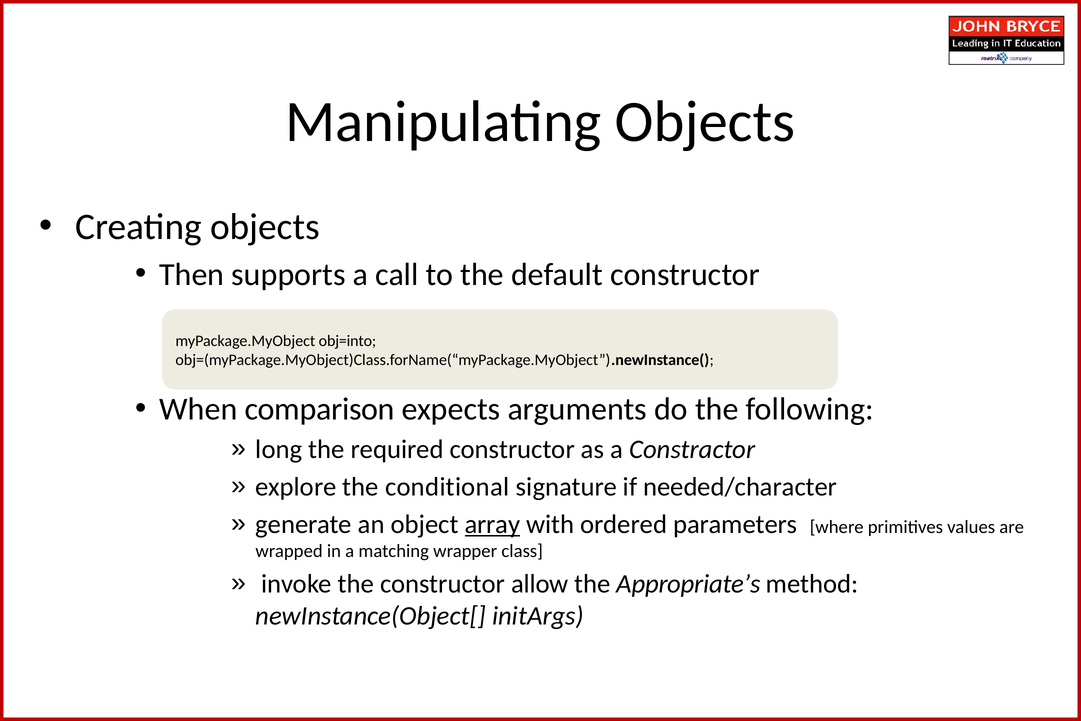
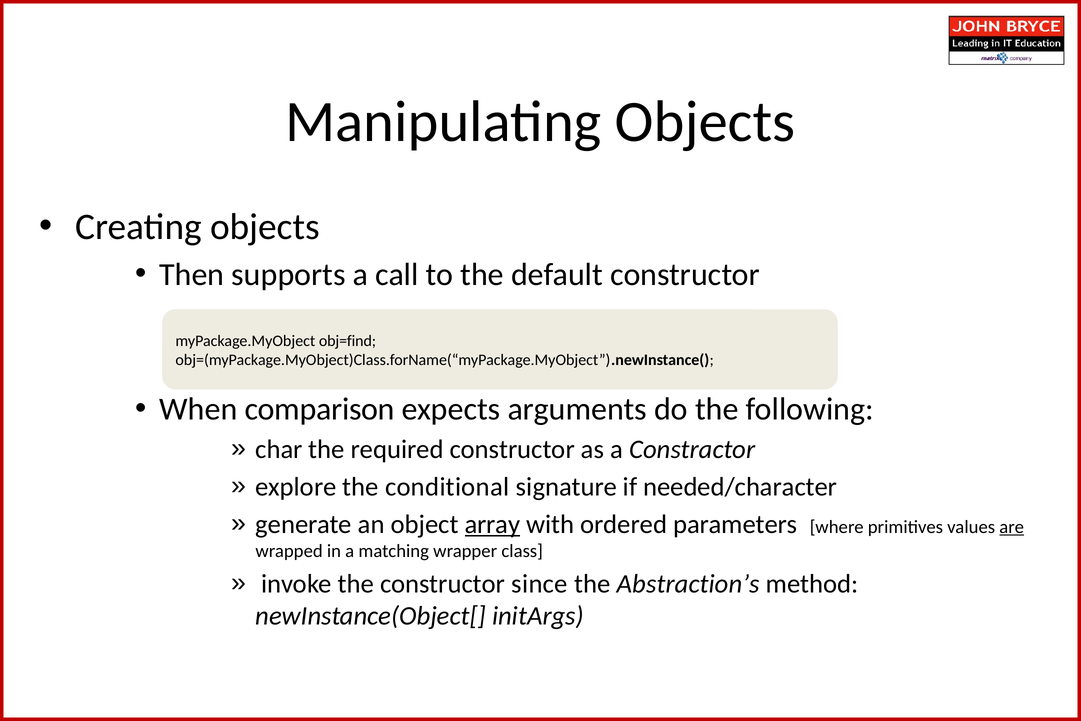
obj=into: obj=into -> obj=find (347, 341)
long: long -> char (279, 449)
are underline: none -> present (1012, 527)
allow: allow -> since (540, 584)
Appropriate’s: Appropriate’s -> Abstraction’s (688, 584)
